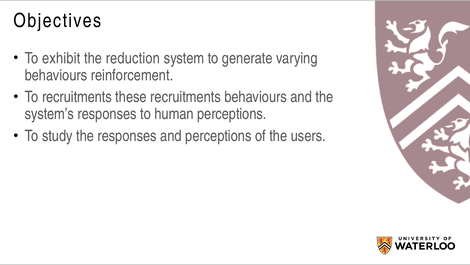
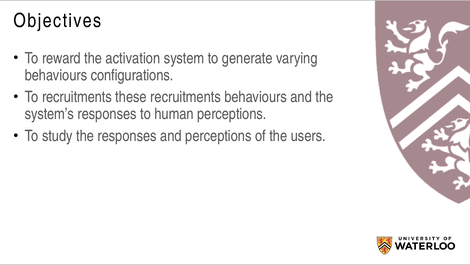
exhibit: exhibit -> reward (61, 58)
reduction: reduction -> activation (133, 58)
reinforcement: reinforcement -> configurations (132, 75)
